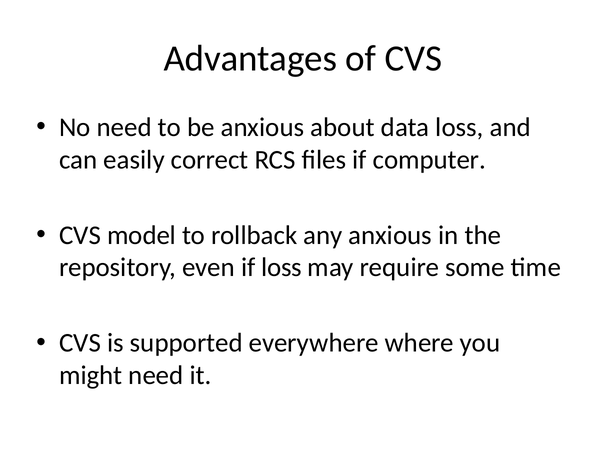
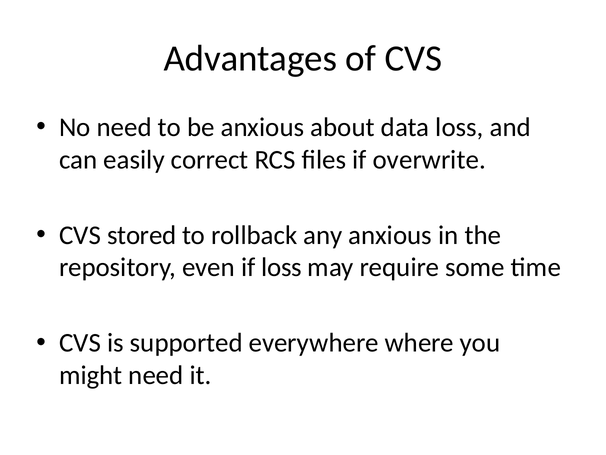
computer: computer -> overwrite (429, 159)
model: model -> stored (142, 235)
